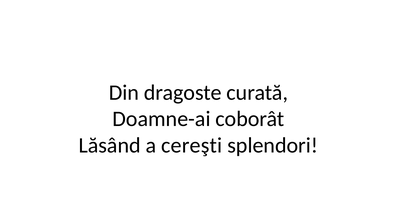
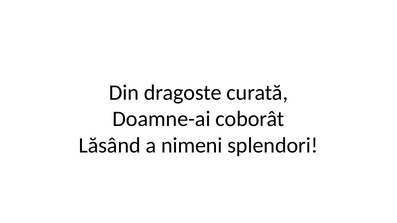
cereşti: cereşti -> nimeni (192, 146)
